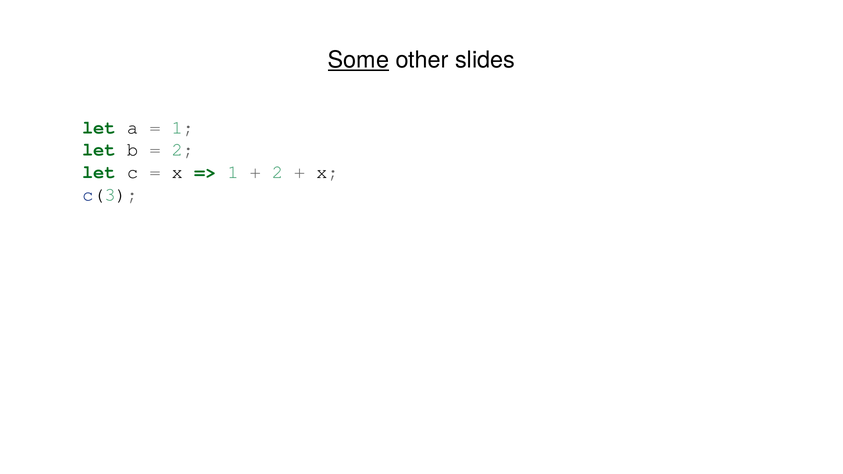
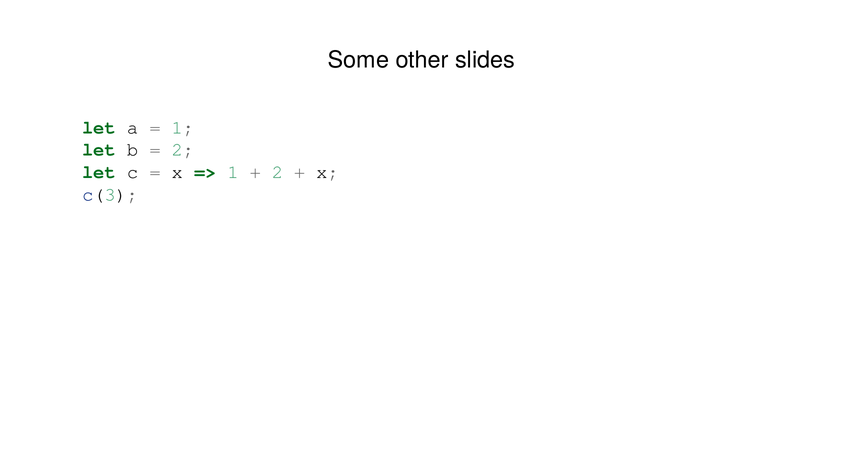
Some underline: present -> none (358, 60)
